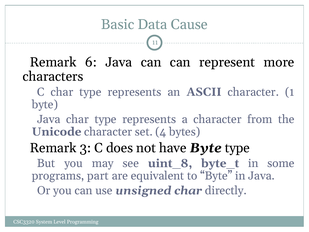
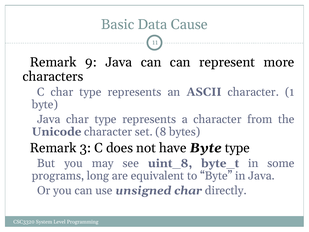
6: 6 -> 9 (91, 62)
4: 4 -> 8 (161, 132)
part: part -> long (98, 176)
